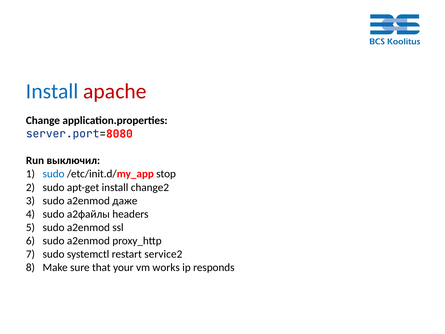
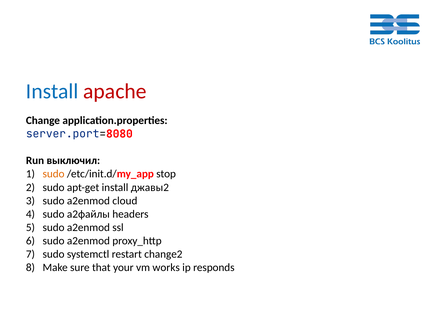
sudo colour: blue -> orange (54, 174)
change2: change2 -> джавы2 (150, 187)
даже: даже -> cloud (125, 201)
service2: service2 -> change2 (163, 254)
